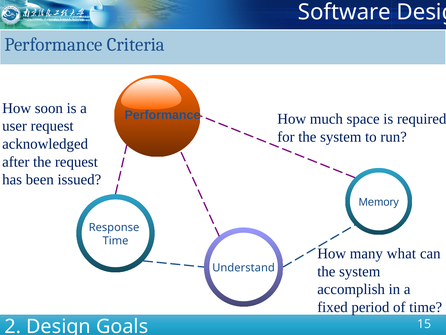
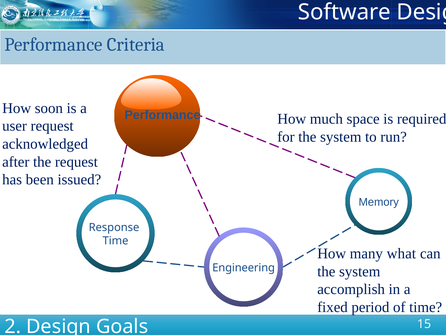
Understand: Understand -> Engineering (244, 267)
